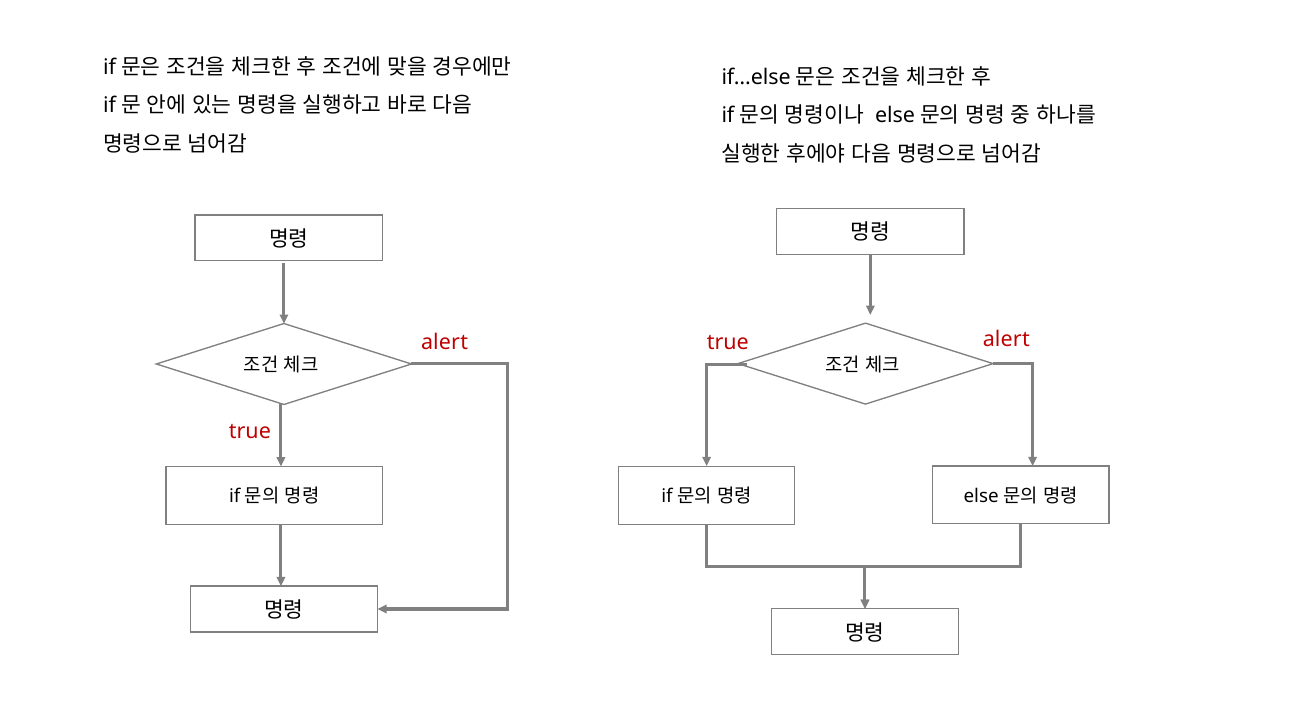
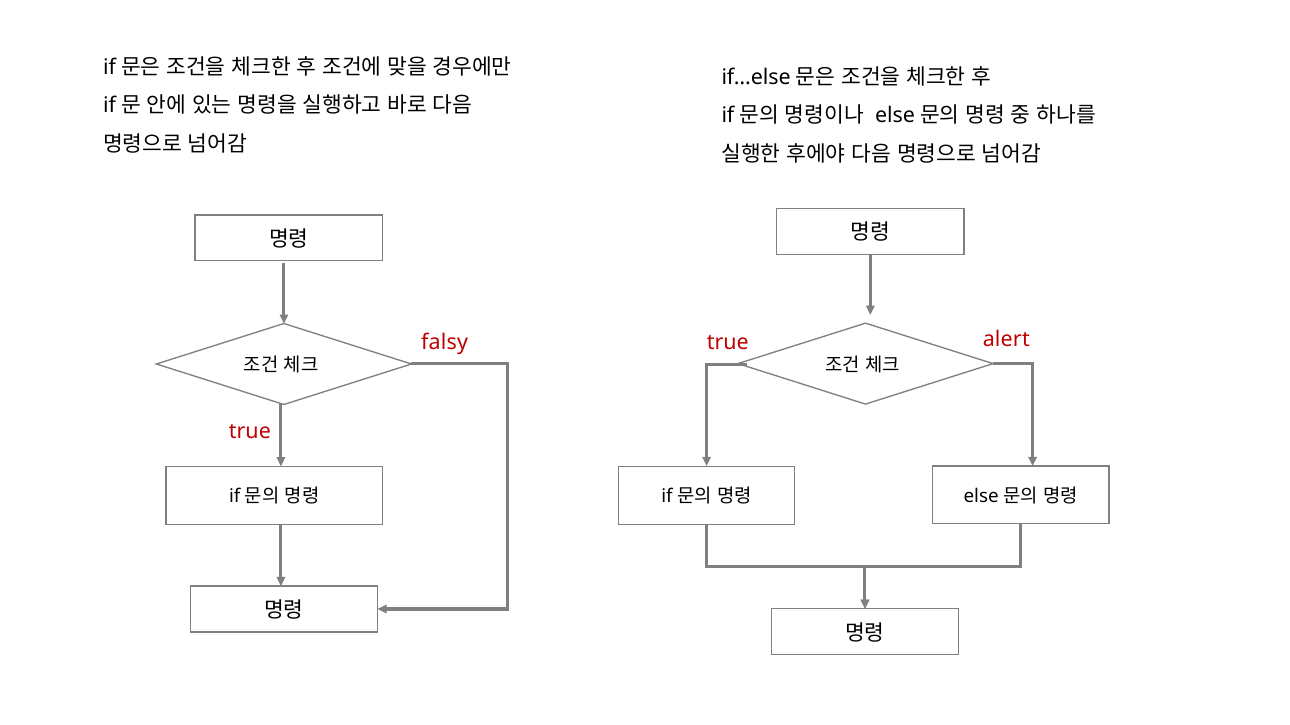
alert: alert -> falsy (445, 343)
